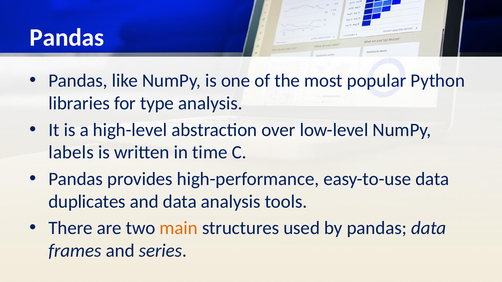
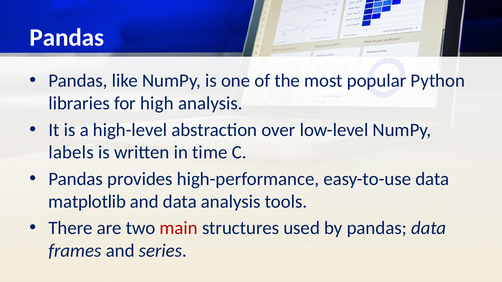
type: type -> high (157, 103)
duplicates: duplicates -> matplotlib (87, 202)
main colour: orange -> red (179, 228)
